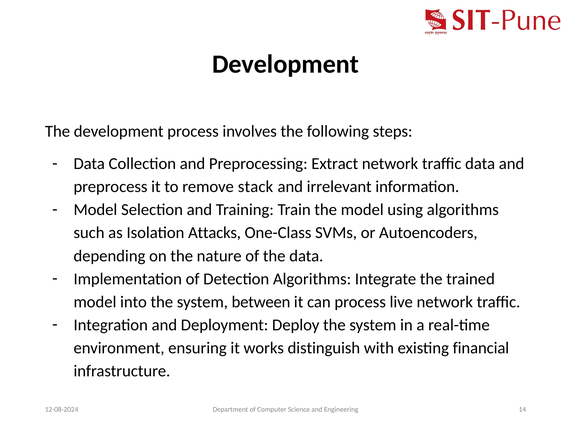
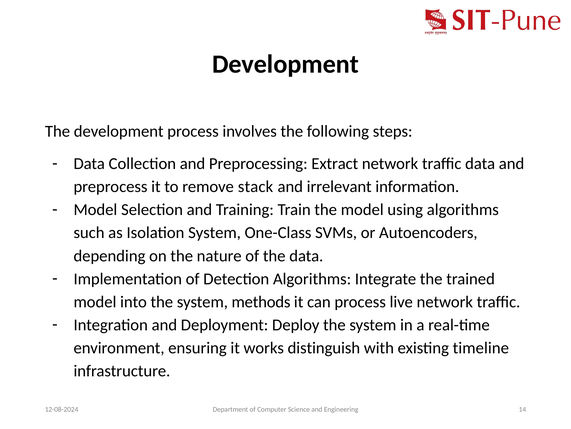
Isolation Attacks: Attacks -> System (215, 232)
between: between -> methods (261, 301)
financial: financial -> timeline (481, 347)
